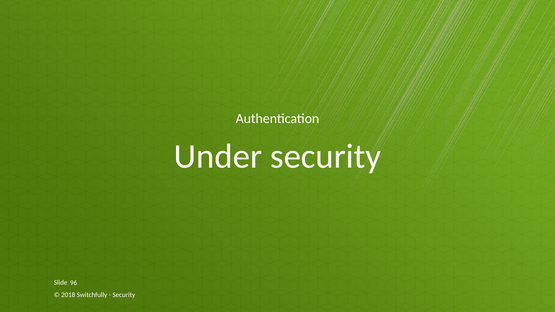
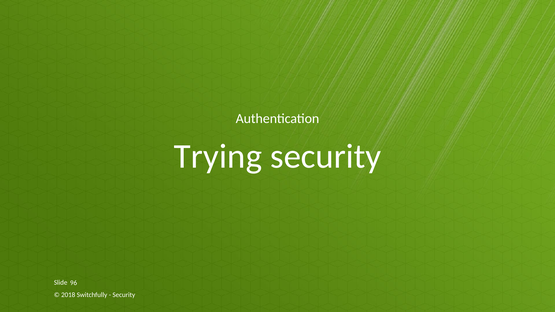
Under: Under -> Trying (218, 156)
